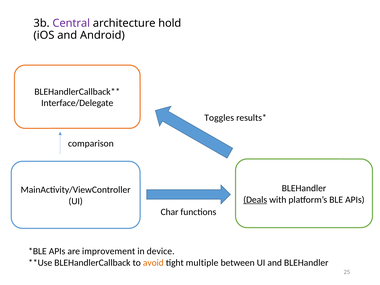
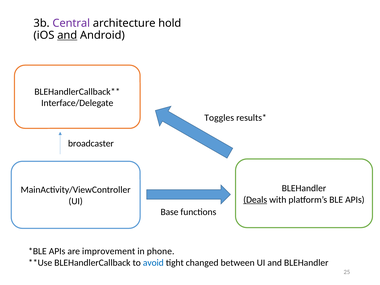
and underline: none -> present (67, 35)
comparison: comparison -> broadcaster (91, 144)
Char: Char -> Base (170, 212)
device: device -> phone (161, 251)
avoid colour: orange -> blue (153, 263)
multiple: multiple -> changed (202, 263)
